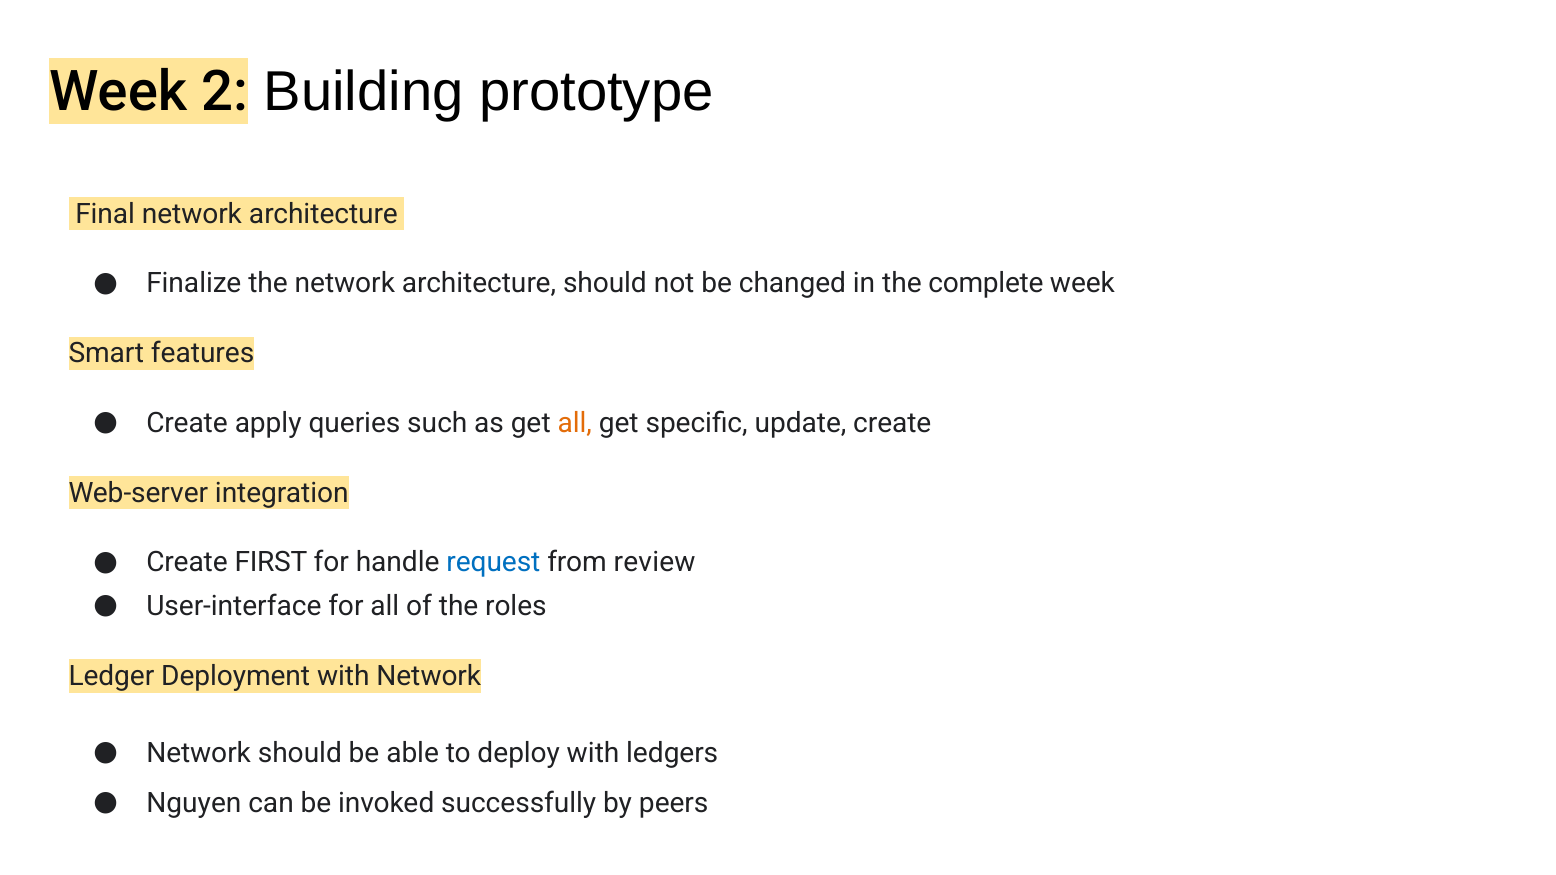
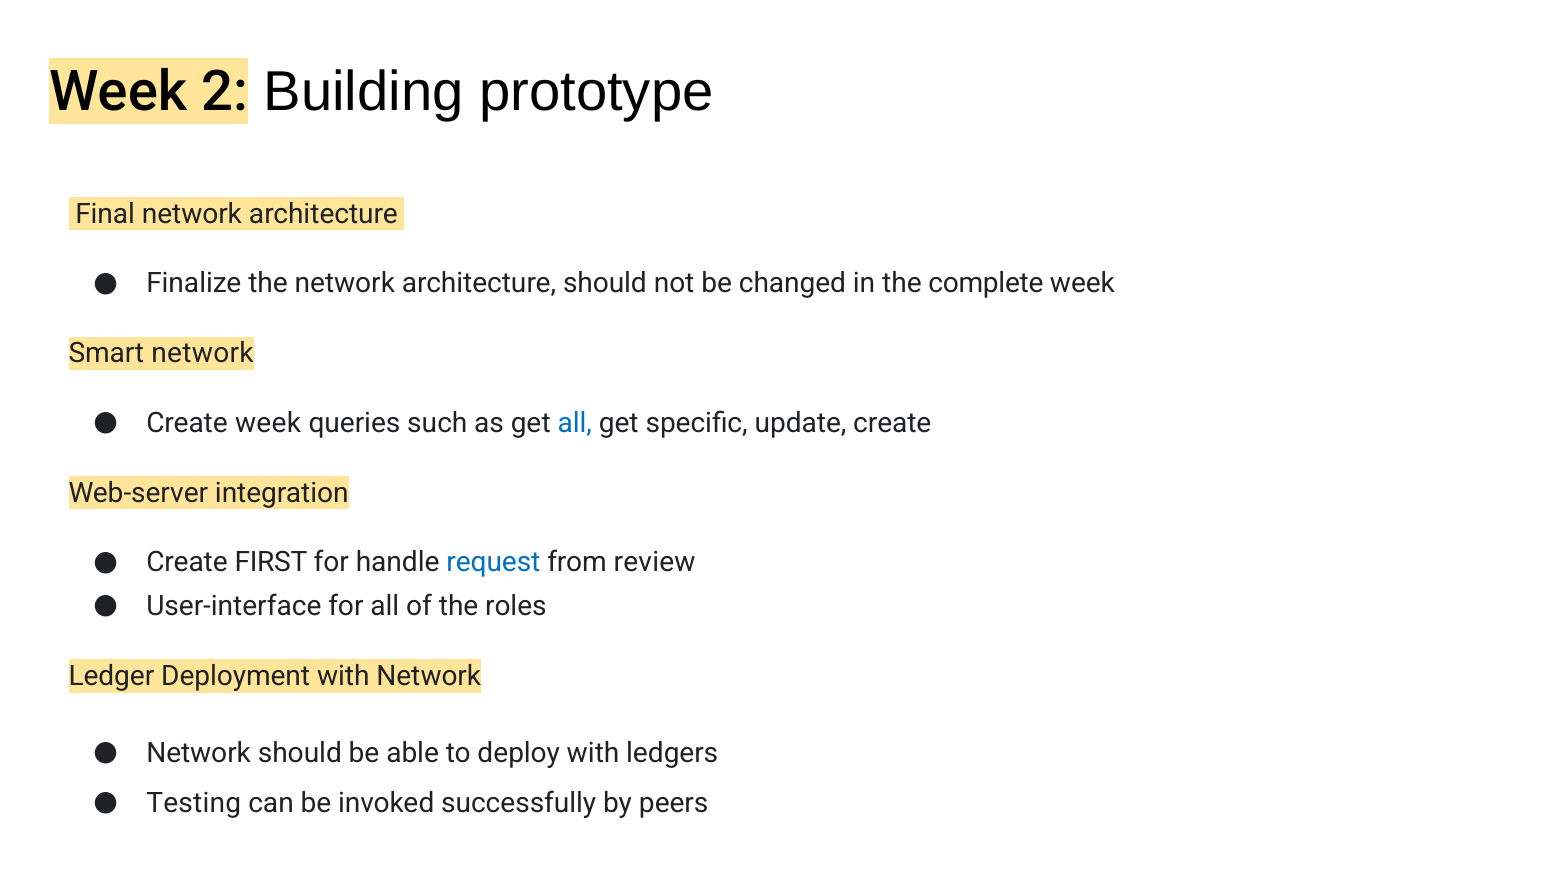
Smart features: features -> network (203, 354)
Create apply: apply -> week (268, 423)
all colour: orange -> blue (575, 423)
Nguyen: Nguyen -> Testing (194, 804)
